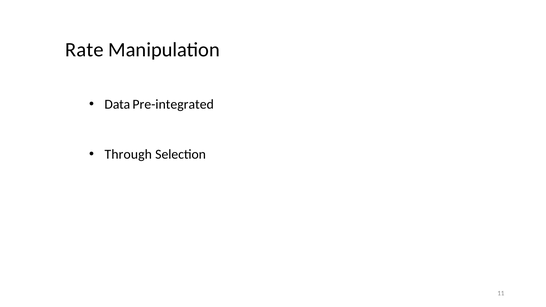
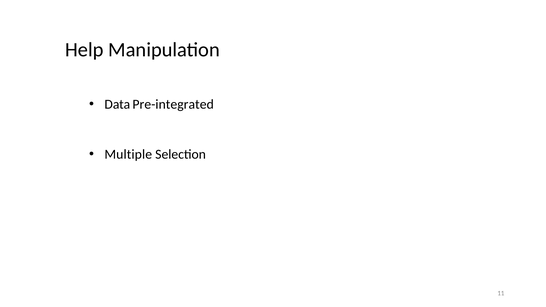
Rate: Rate -> Help (84, 50)
Through: Through -> Multiple (128, 154)
